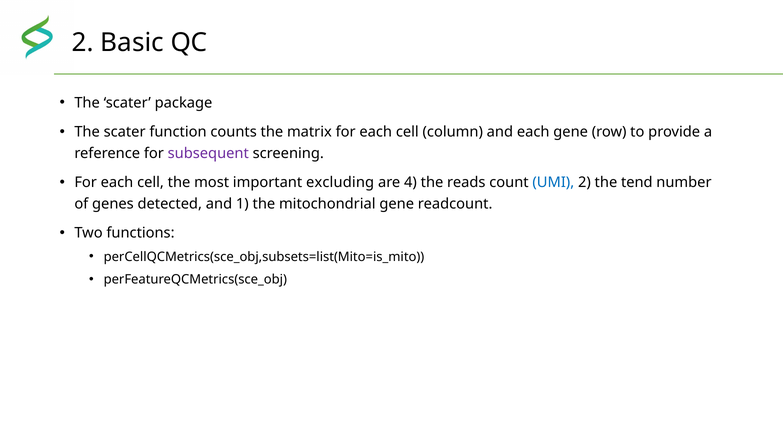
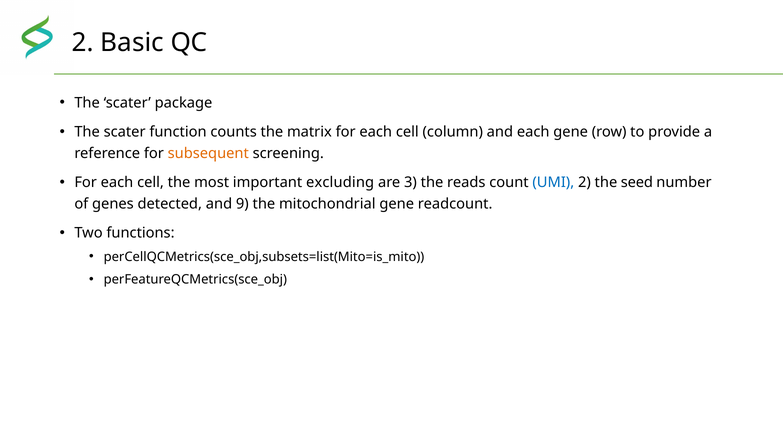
subsequent colour: purple -> orange (208, 153)
4: 4 -> 3 (411, 182)
tend: tend -> seed (637, 182)
1: 1 -> 9 (242, 203)
